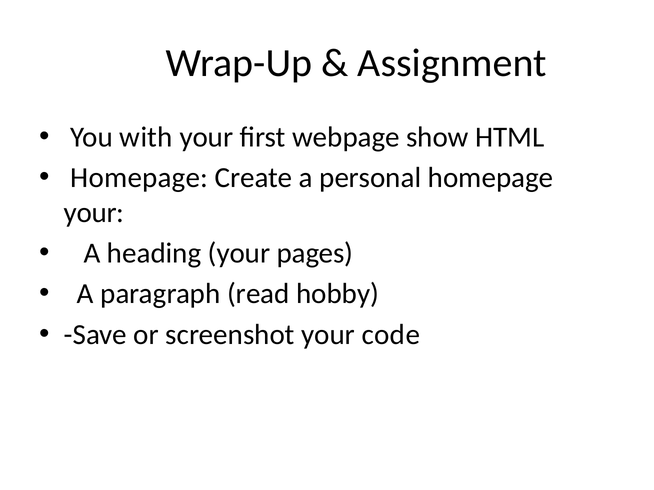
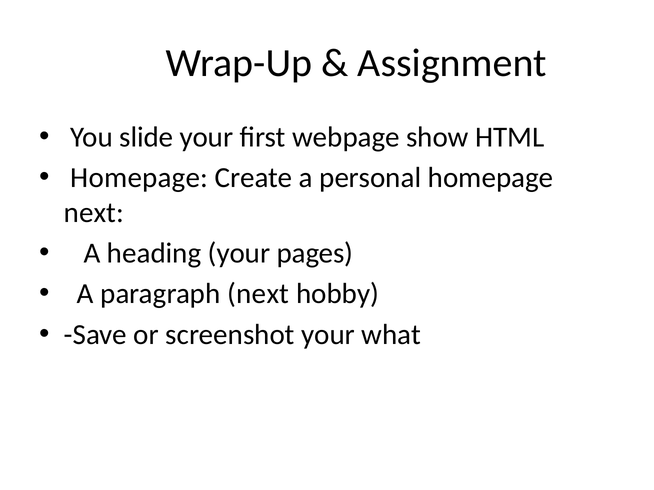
with: with -> slide (146, 137)
your: your -> next (94, 213)
paragraph read: read -> next (258, 294)
code: code -> what (391, 335)
